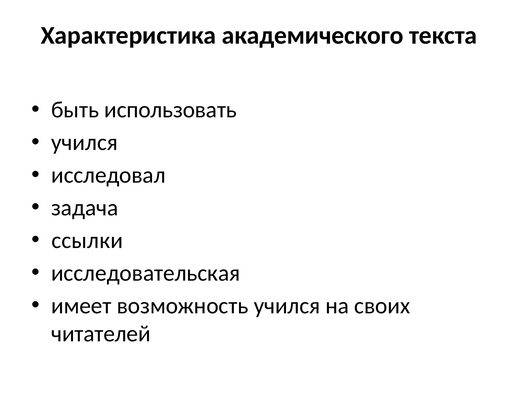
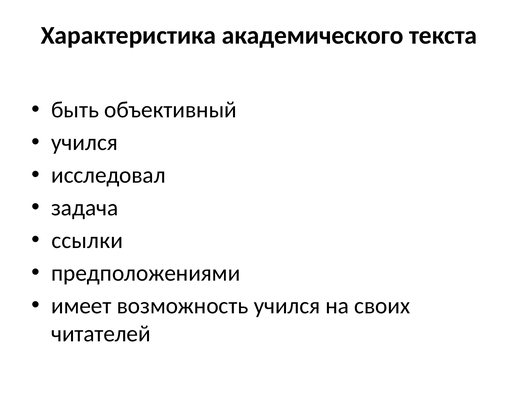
использовать: использовать -> объективный (170, 110)
исследовательская: исследовательская -> предположениями (146, 273)
